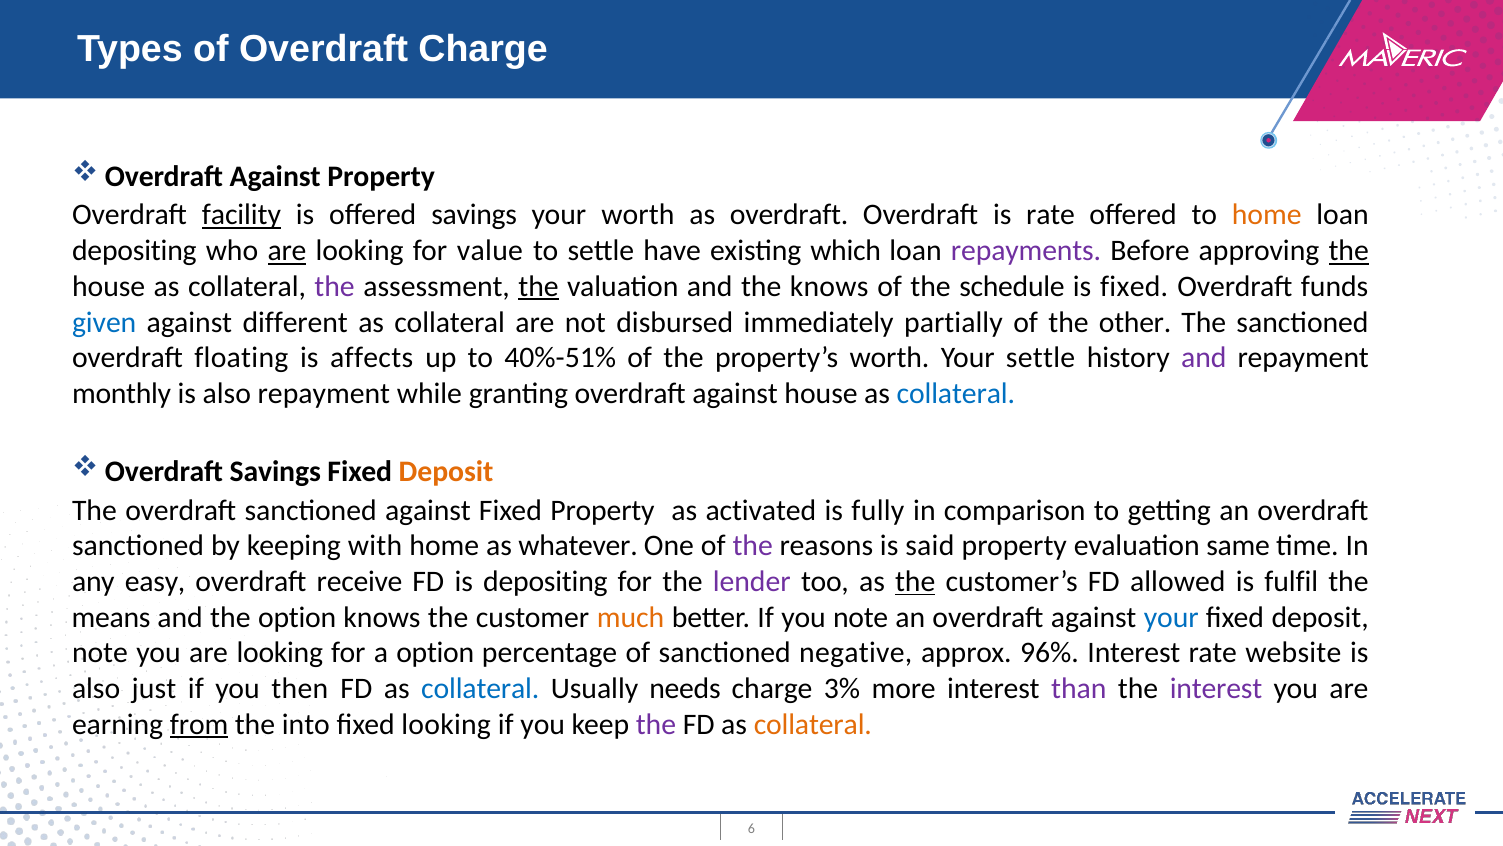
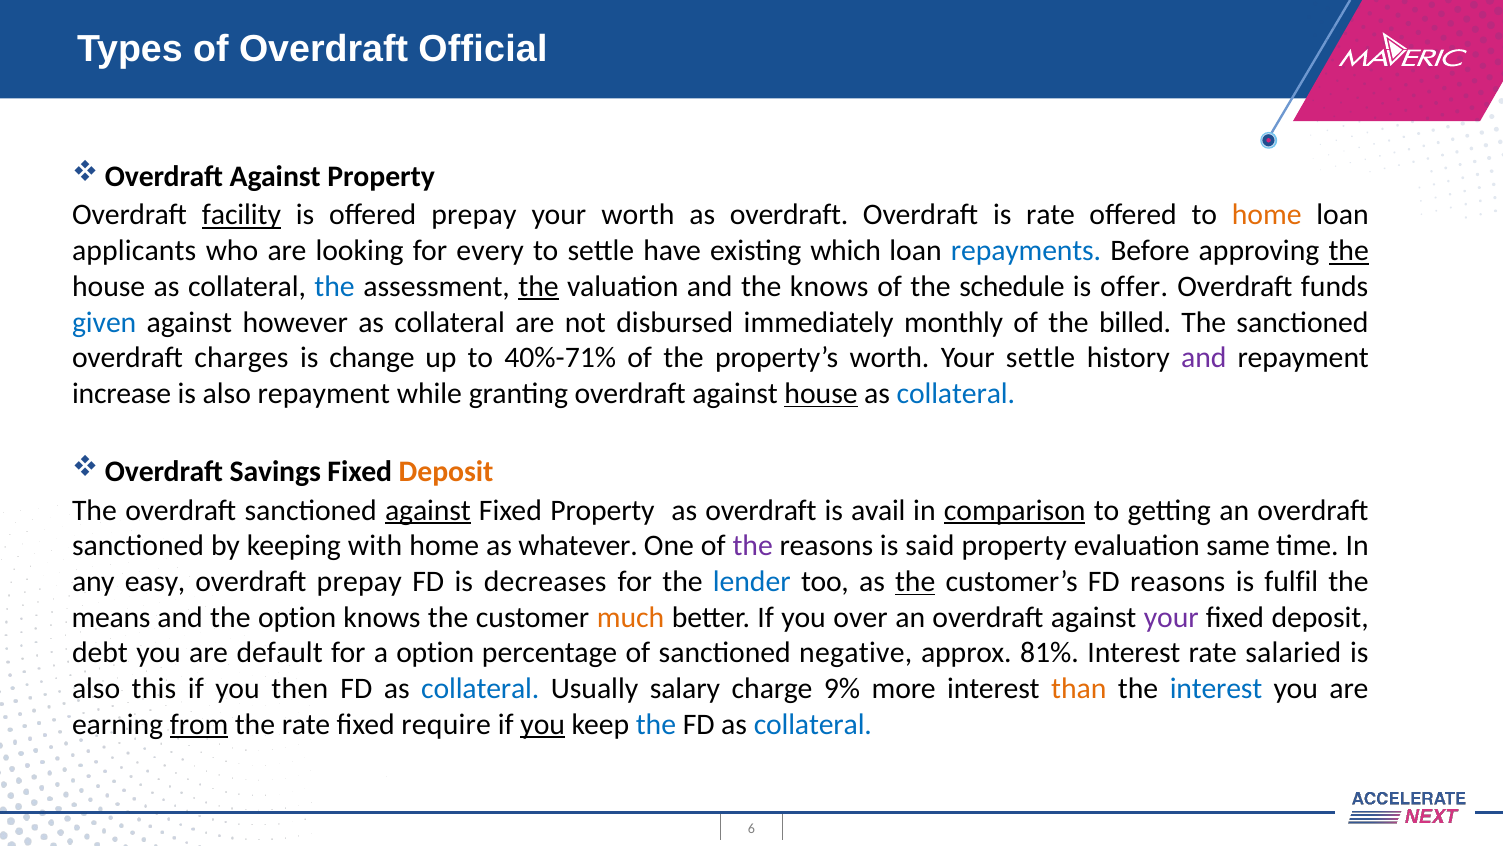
Overdraft Charge: Charge -> Official (483, 49)
offered savings: savings -> prepay (474, 215)
depositing: depositing -> applicants (134, 251)
are underline: present -> none (287, 251)
value: value -> every (490, 251)
repayments colour: purple -> blue (1026, 251)
the colour: purple -> blue (335, 286)
is fixed: fixed -> offer (1134, 286)
different: different -> however (295, 322)
partially: partially -> monthly (954, 322)
other: other -> billed (1135, 322)
floating: floating -> charges (241, 358)
affects: affects -> change (372, 358)
40%-51%: 40%-51% -> 40%-71% (560, 358)
monthly: monthly -> increase (122, 393)
house underline: none -> present (821, 393)
against underline: none -> present (428, 510)
activated: activated -> overdraft (761, 510)
fully: fully -> avail (878, 510)
comparison underline: none -> present (1015, 510)
overdraft receive: receive -> prepay (359, 581)
is depositing: depositing -> decreases (545, 581)
lender colour: purple -> blue (752, 581)
FD allowed: allowed -> reasons (1178, 581)
you note: note -> over (860, 617)
your colour: blue -> purple (1171, 617)
note: note -> debt (100, 653)
you are looking: looking -> default (280, 653)
96%: 96% -> 81% (1049, 653)
website: website -> salaried (1293, 653)
just: just -> this (154, 688)
needs: needs -> salary (685, 688)
3%: 3% -> 9% (842, 688)
than colour: purple -> orange (1079, 688)
interest colour: purple -> blue (1216, 688)
the into: into -> rate (306, 724)
fixed looking: looking -> require (446, 724)
you underline: none -> present (543, 724)
the colour: purple -> blue (656, 724)
collateral colour: orange -> blue (813, 724)
